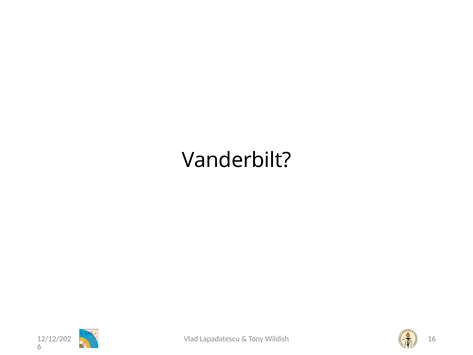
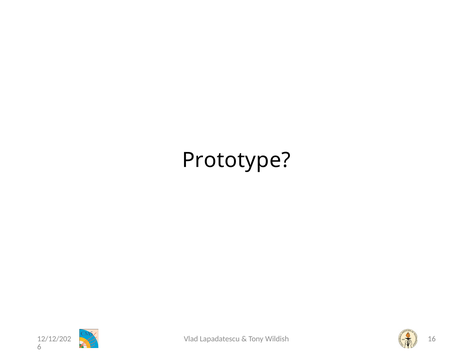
Vanderbilt: Vanderbilt -> Prototype (236, 160)
